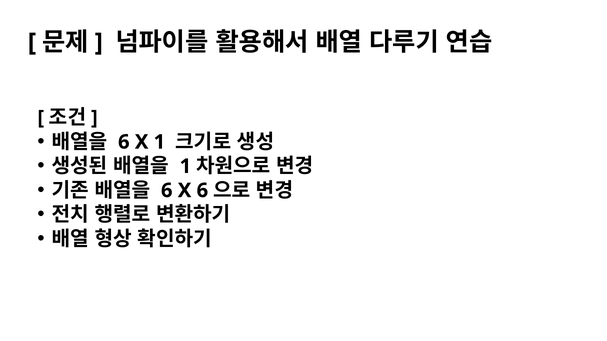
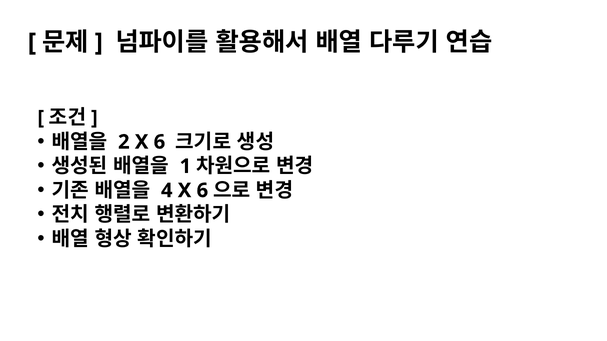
6: 6 -> 2 (124, 142)
1: 1 -> 6 (159, 142)
6: 6 -> 4 (167, 191)
